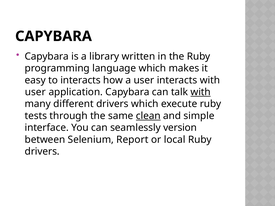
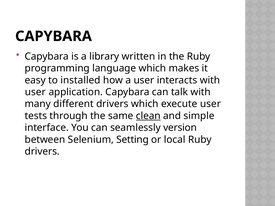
to interacts: interacts -> installed (80, 80)
with underline: present -> none (201, 92)
execute ruby: ruby -> user (210, 104)
Report: Report -> Setting (133, 140)
